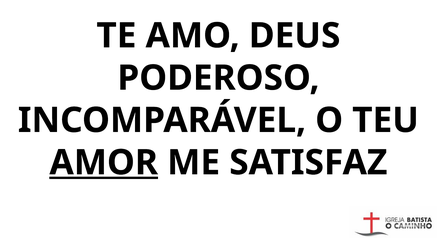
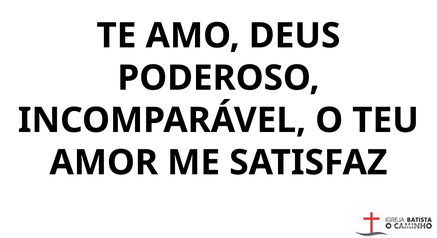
AMOR underline: present -> none (104, 163)
